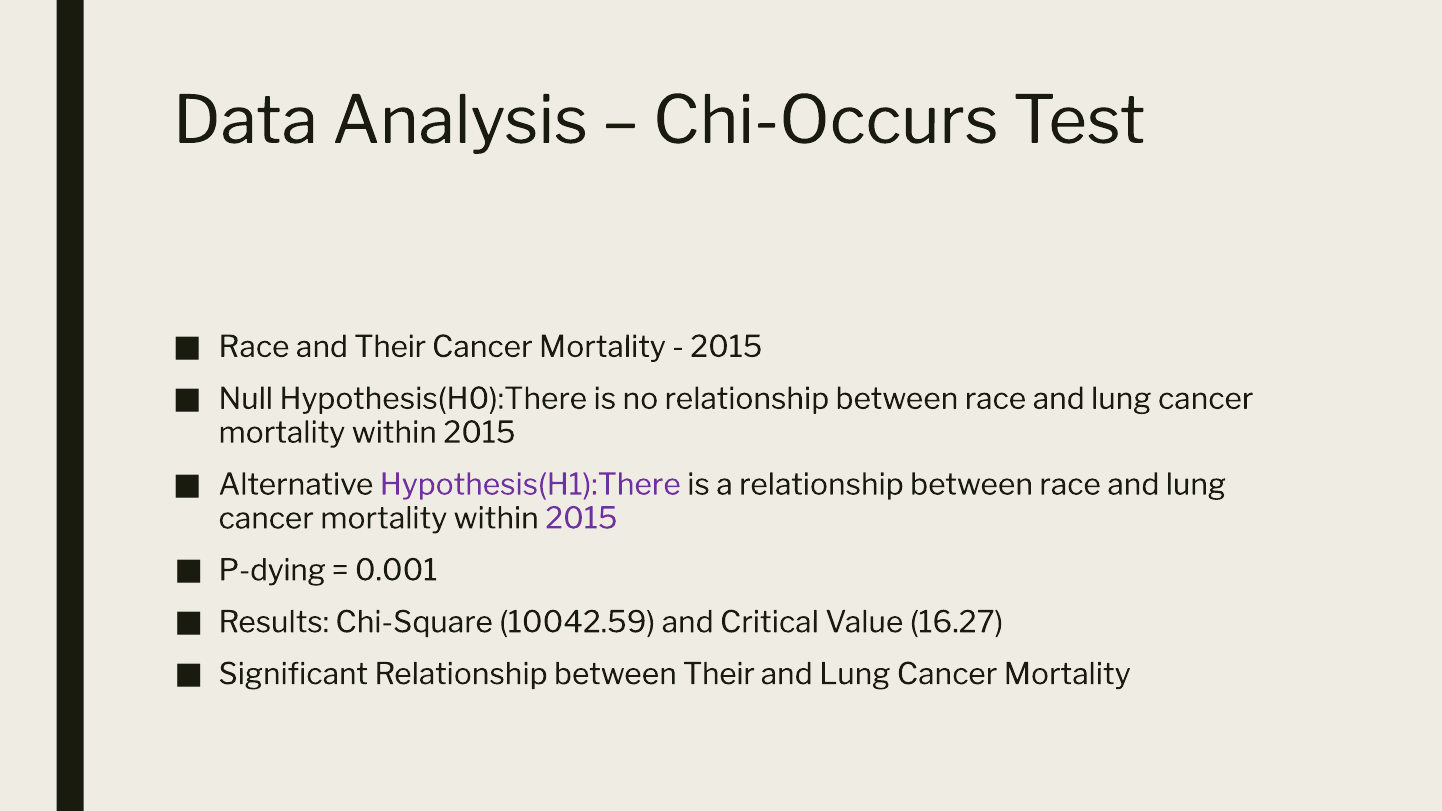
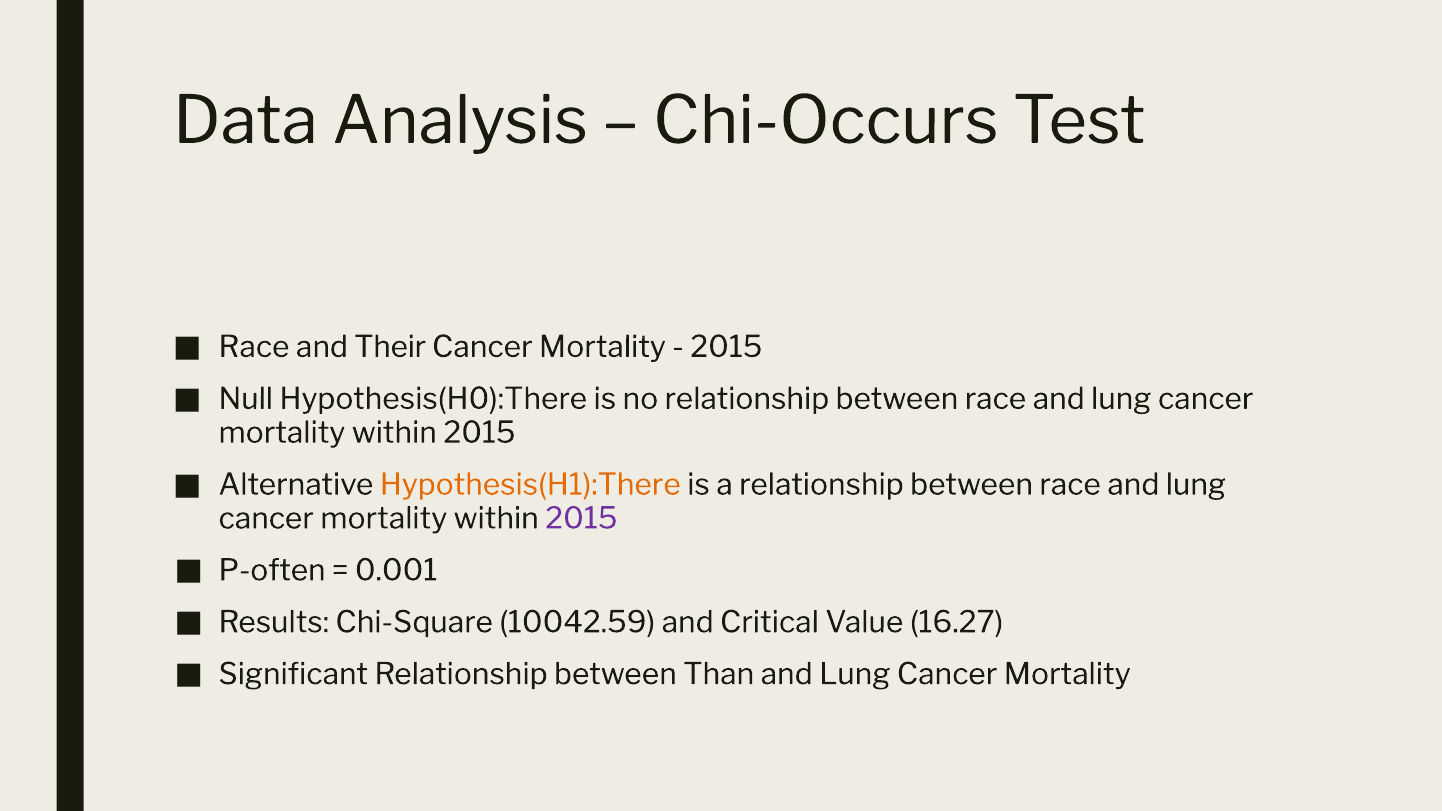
Hypothesis(H1):There colour: purple -> orange (530, 485)
P-dying: P-dying -> P-often (272, 571)
between Their: Their -> Than (719, 674)
